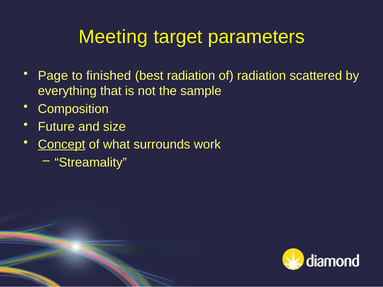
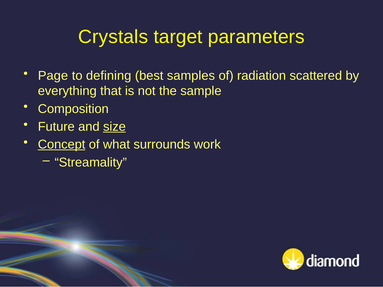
Meeting: Meeting -> Crystals (113, 37)
finished: finished -> defining (109, 76)
best radiation: radiation -> samples (191, 76)
size underline: none -> present (114, 127)
